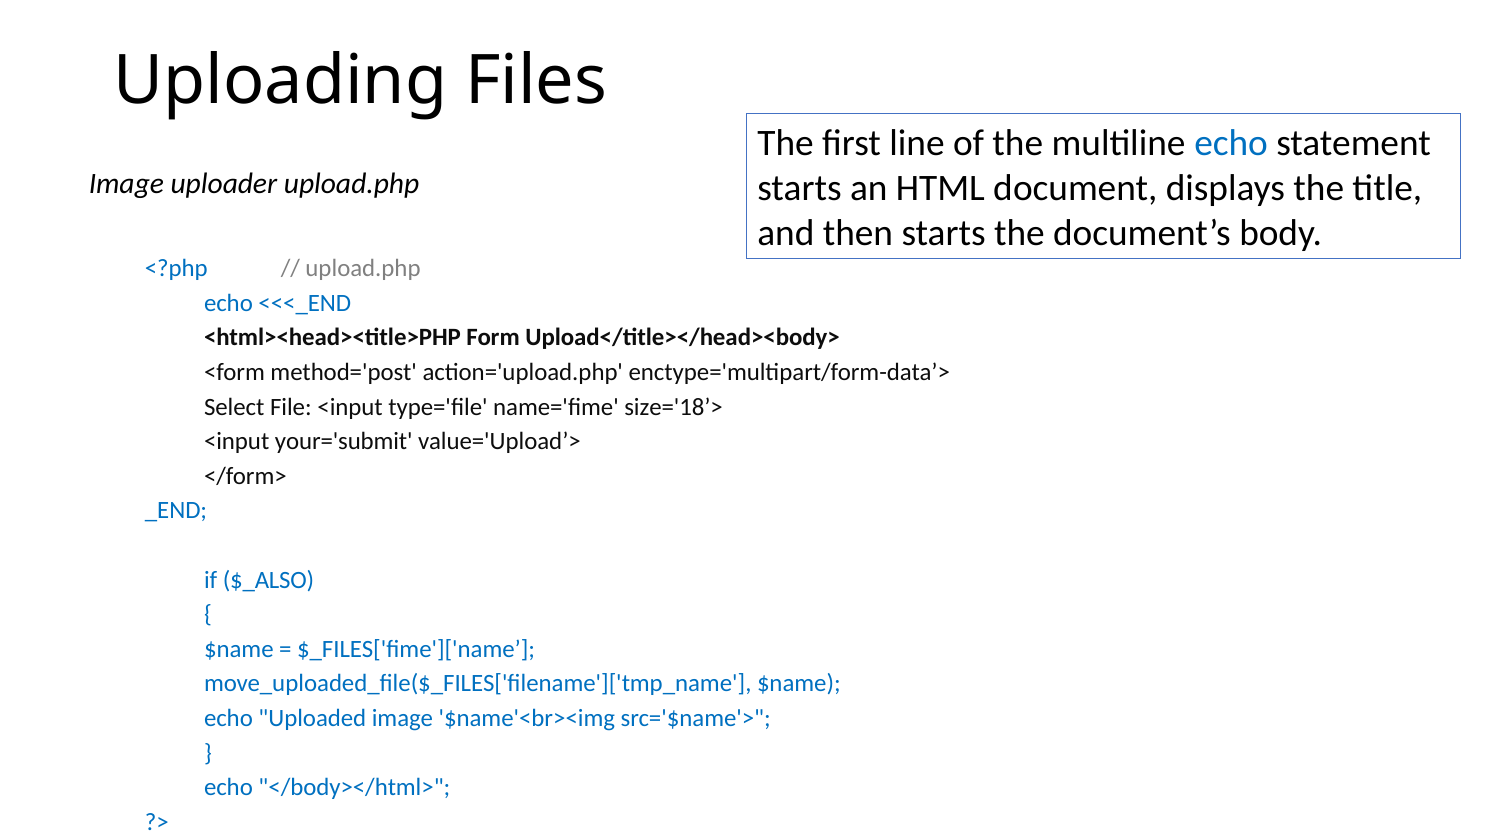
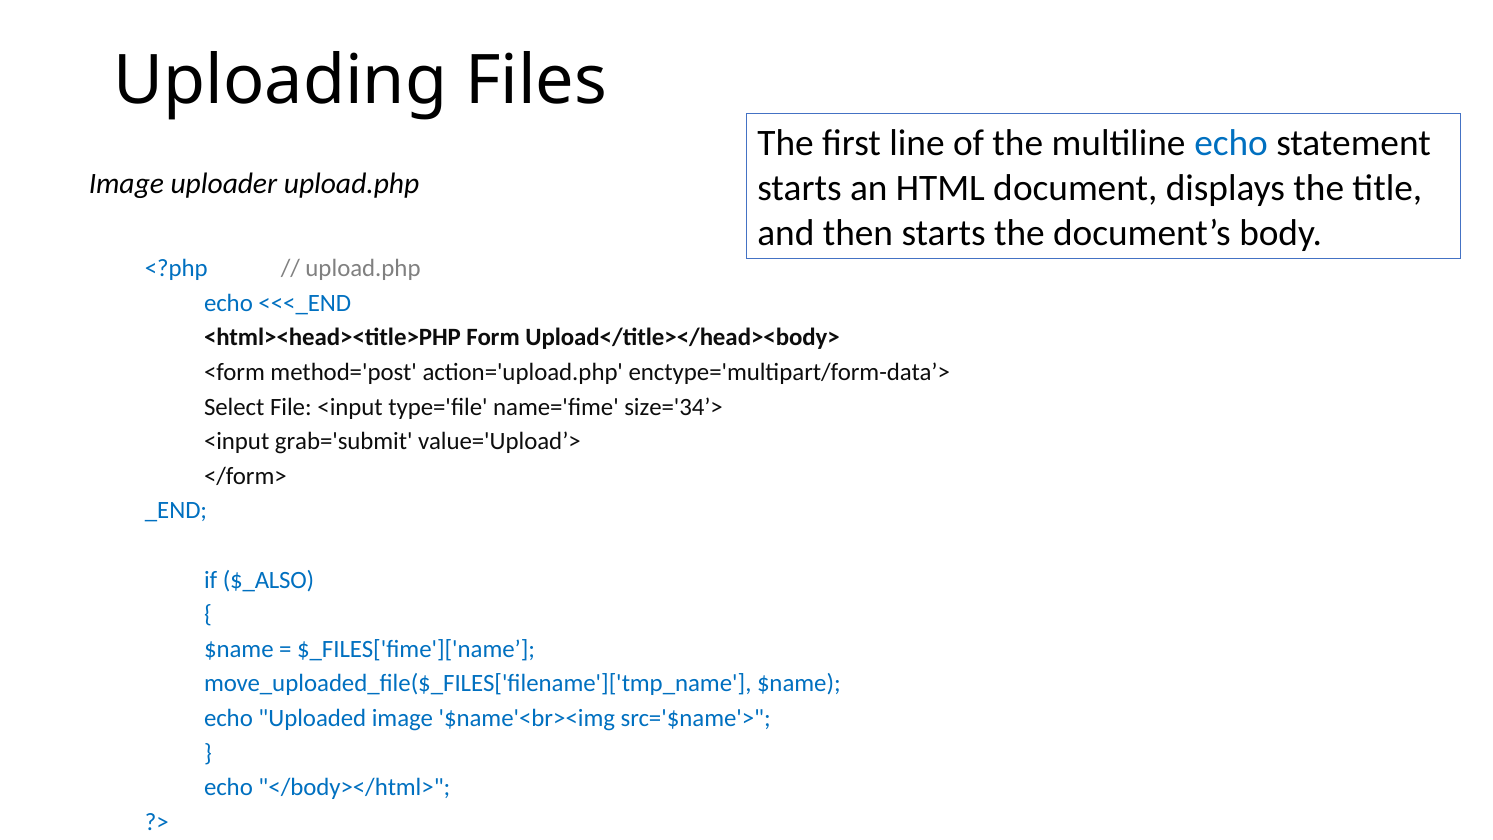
size='18’>: size='18’> -> size='34’> (674, 407)
your='submit: your='submit -> grab='submit (344, 441)
